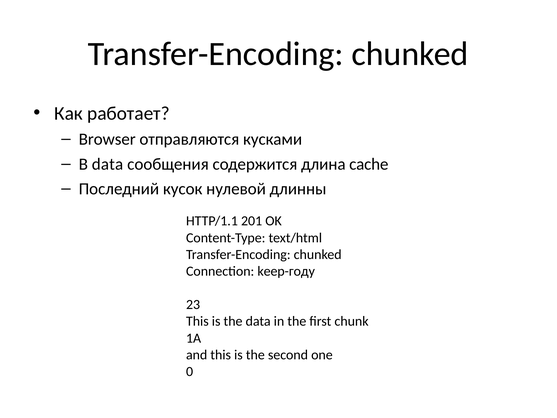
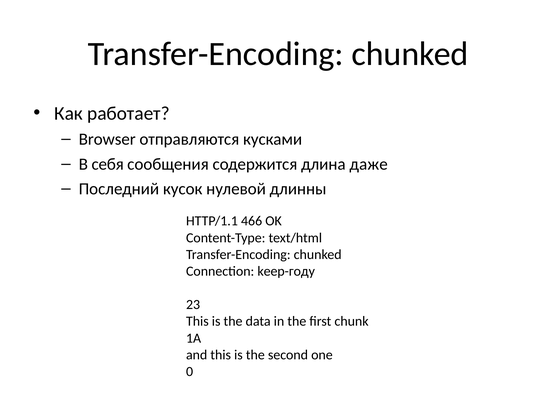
В data: data -> себя (108, 164)
cache: cache -> даже (369, 164)
201: 201 -> 466 (252, 221)
